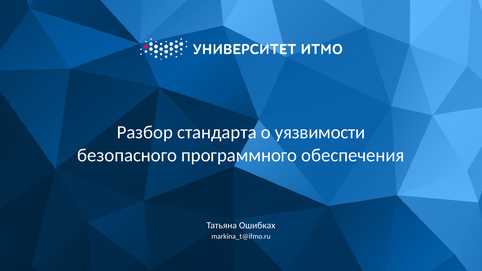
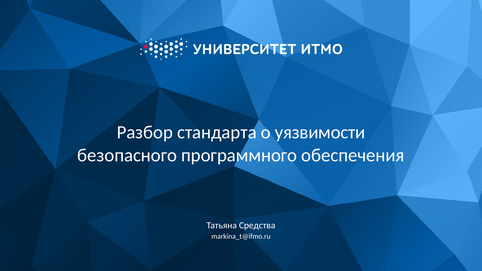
Ошибках: Ошибках -> Средства (257, 225)
